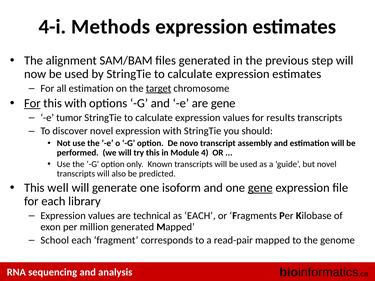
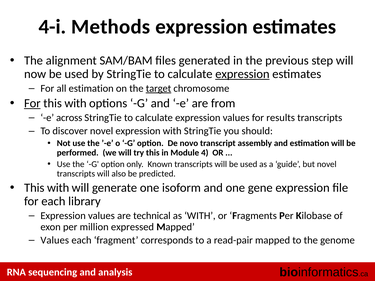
expression underline: none -> present (242, 74)
are gene: gene -> from (223, 103)
tumor: tumor -> across (69, 118)
well: well -> with (58, 188)
gene underline: present -> none (260, 188)
as EACH: EACH -> WITH (200, 216)
million generated: generated -> expressed (132, 227)
School: School -> Values (55, 240)
